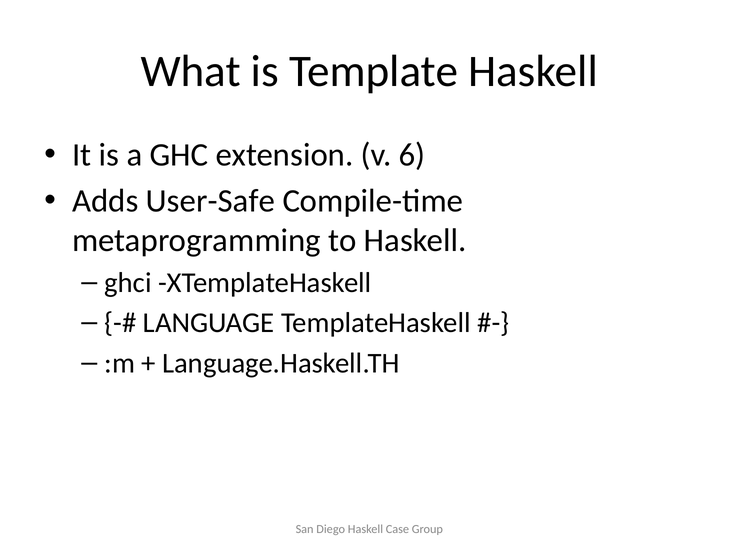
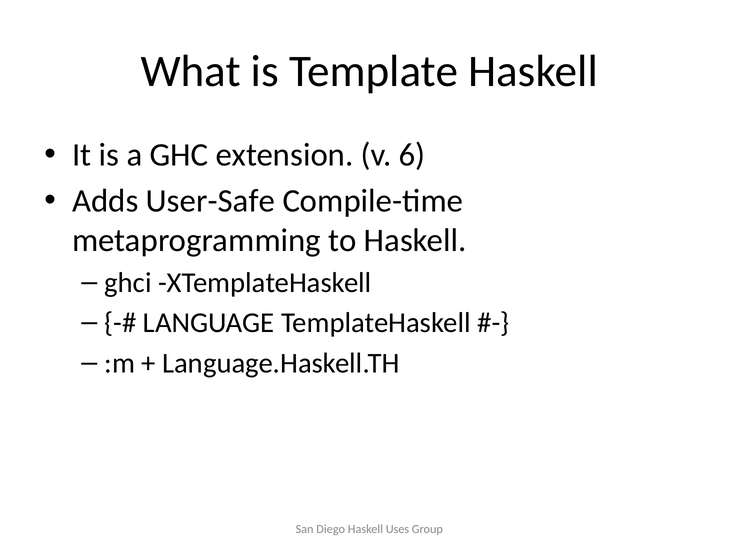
Case: Case -> Uses (397, 529)
